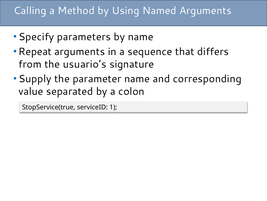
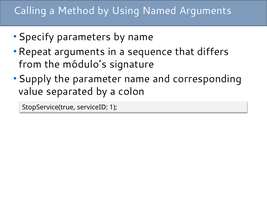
usuario’s: usuario’s -> módulo’s (85, 64)
